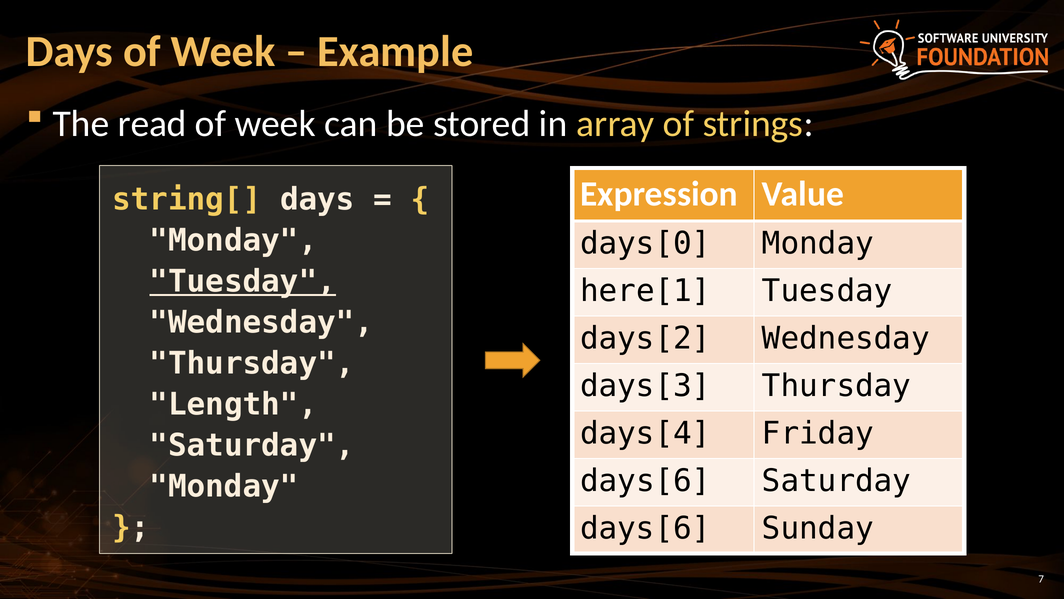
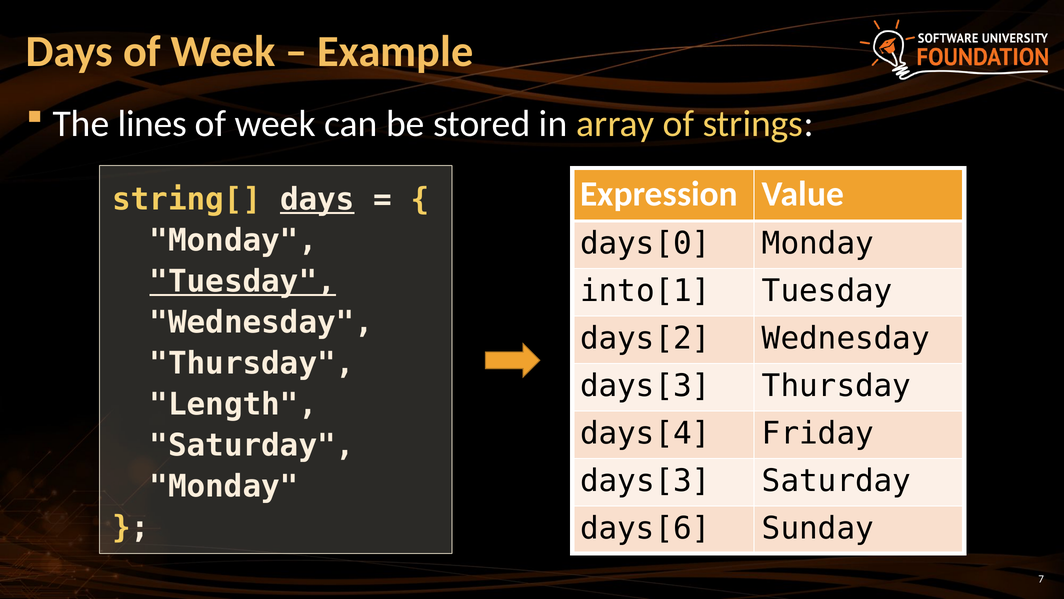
read: read -> lines (152, 124)
days underline: none -> present (317, 199)
here[1: here[1 -> into[1 (645, 291)
days[6: days[6 -> days[3 (645, 481)
